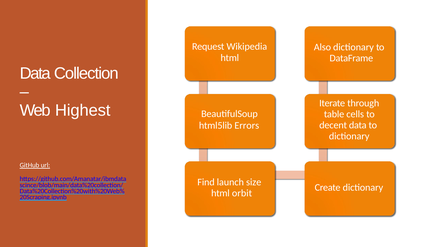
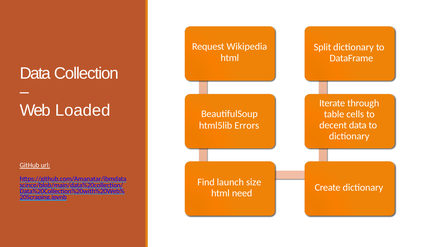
Also: Also -> Split (322, 47)
Highest: Highest -> Loaded (83, 110)
orbit: orbit -> need (242, 193)
